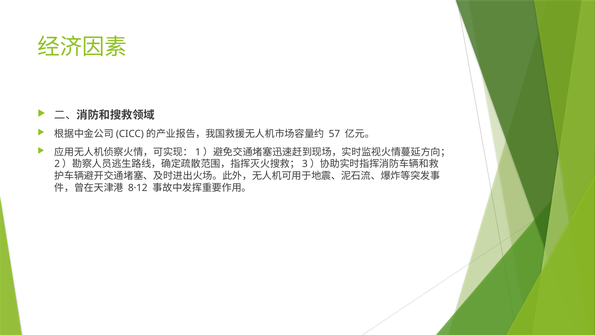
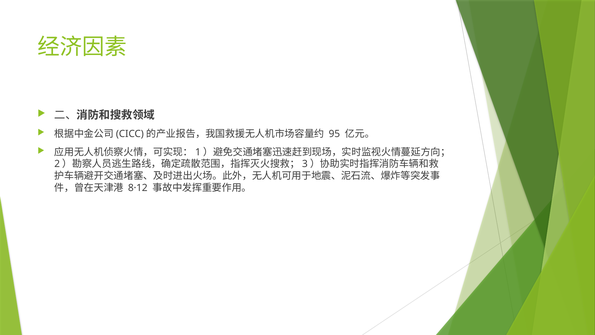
57: 57 -> 95 (334, 134)
